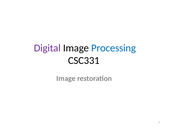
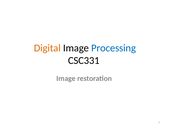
Digital colour: purple -> orange (47, 48)
